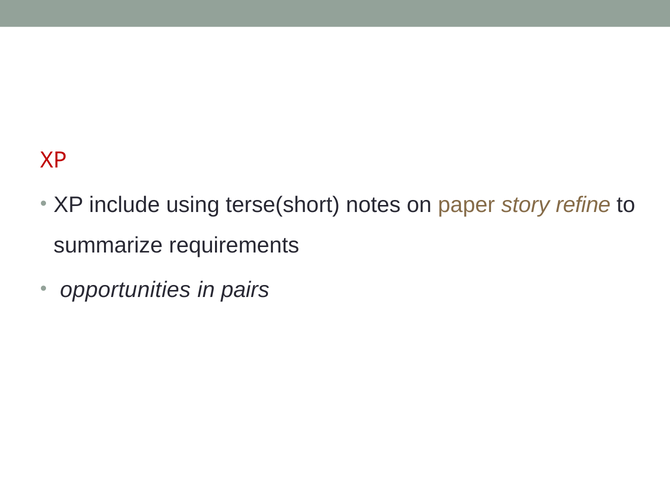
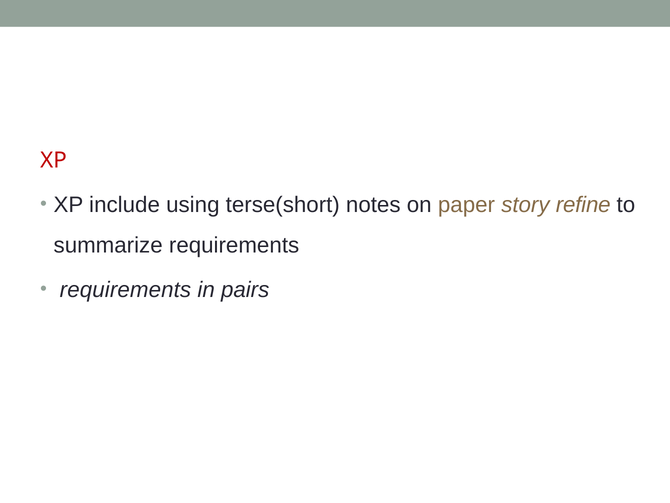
opportunities: opportunities -> requirements (125, 290)
